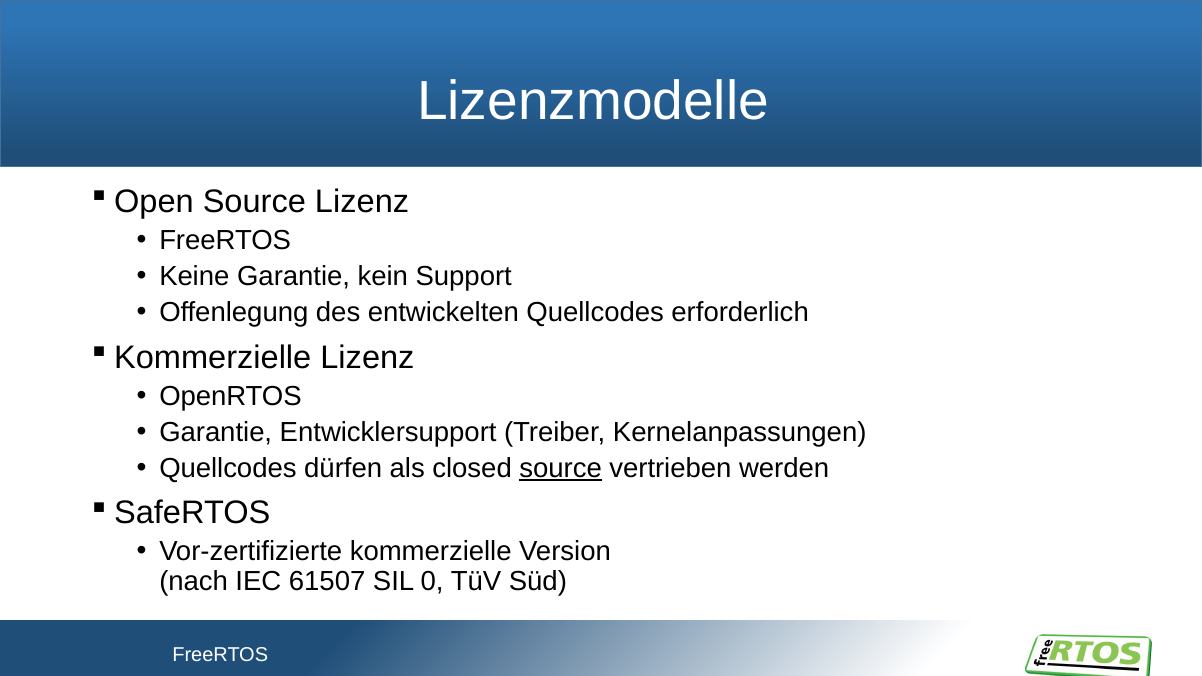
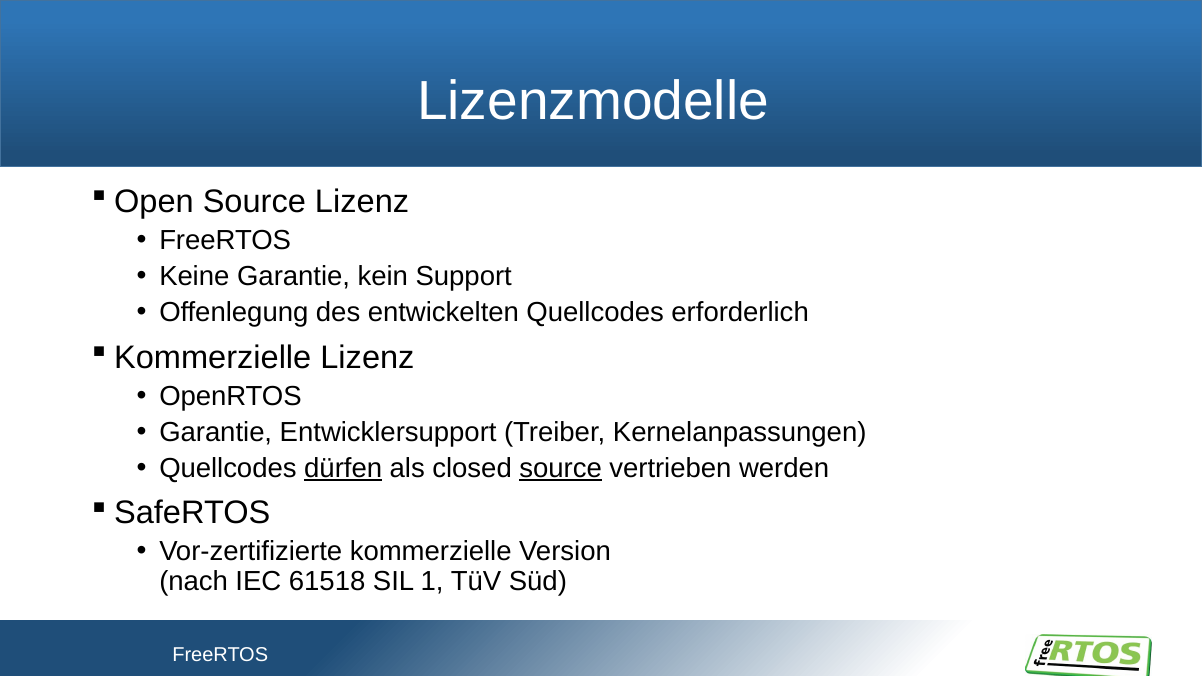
dürfen underline: none -> present (343, 468)
61507: 61507 -> 61518 (327, 582)
0: 0 -> 1 (432, 582)
